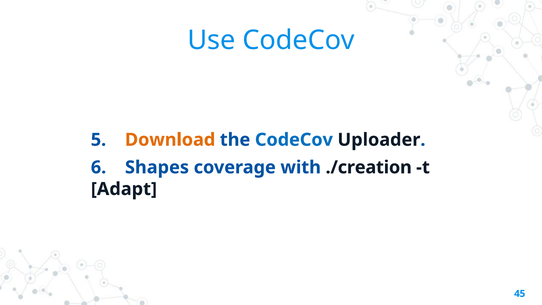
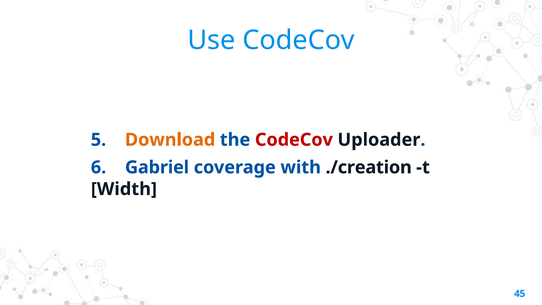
CodeCov colour: blue -> red (294, 140)
Shapes: Shapes -> Gabriel (157, 167)
Adapt: Adapt -> Width (124, 189)
